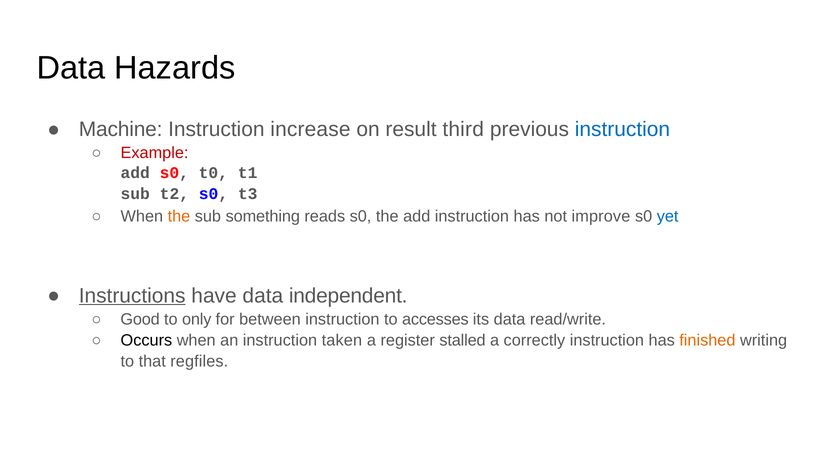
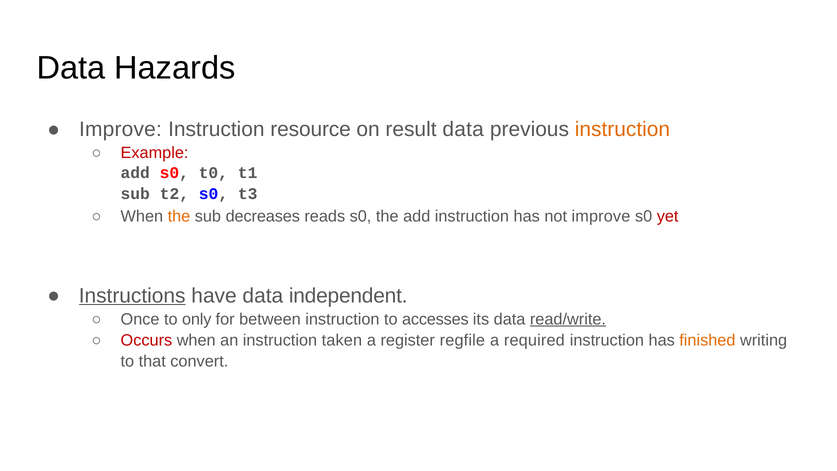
Machine: Machine -> Improve (120, 129)
increase: increase -> resource (311, 129)
result third: third -> data (463, 129)
instruction colour: blue -> orange (622, 129)
something: something -> decreases (263, 216)
yet colour: blue -> red (668, 216)
Good: Good -> Once (140, 319)
read/write underline: none -> present (568, 319)
Occurs colour: black -> red (146, 340)
stalled: stalled -> regfile (462, 340)
correctly: correctly -> required (534, 340)
regfiles: regfiles -> convert (199, 361)
